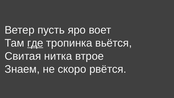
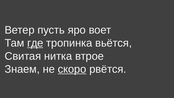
скоро underline: none -> present (72, 69)
